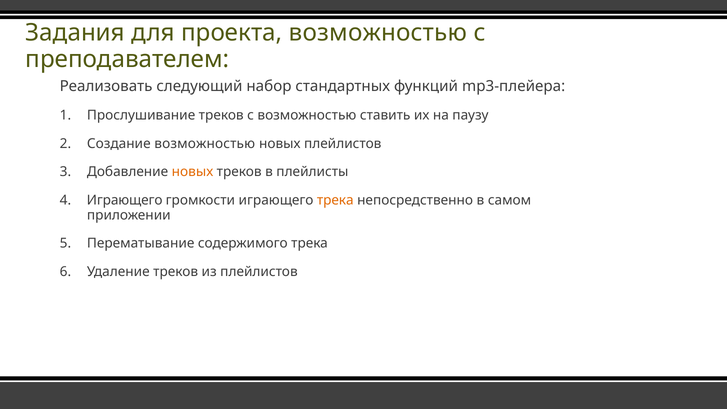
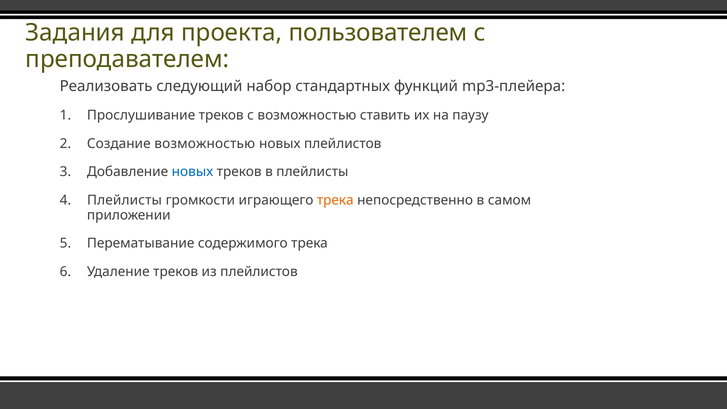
проекта возможностью: возможностью -> пользователем (378, 33)
новых colour: orange -> blue (192, 172)
Играющего: Играющего -> Плейлисты (124, 200)
